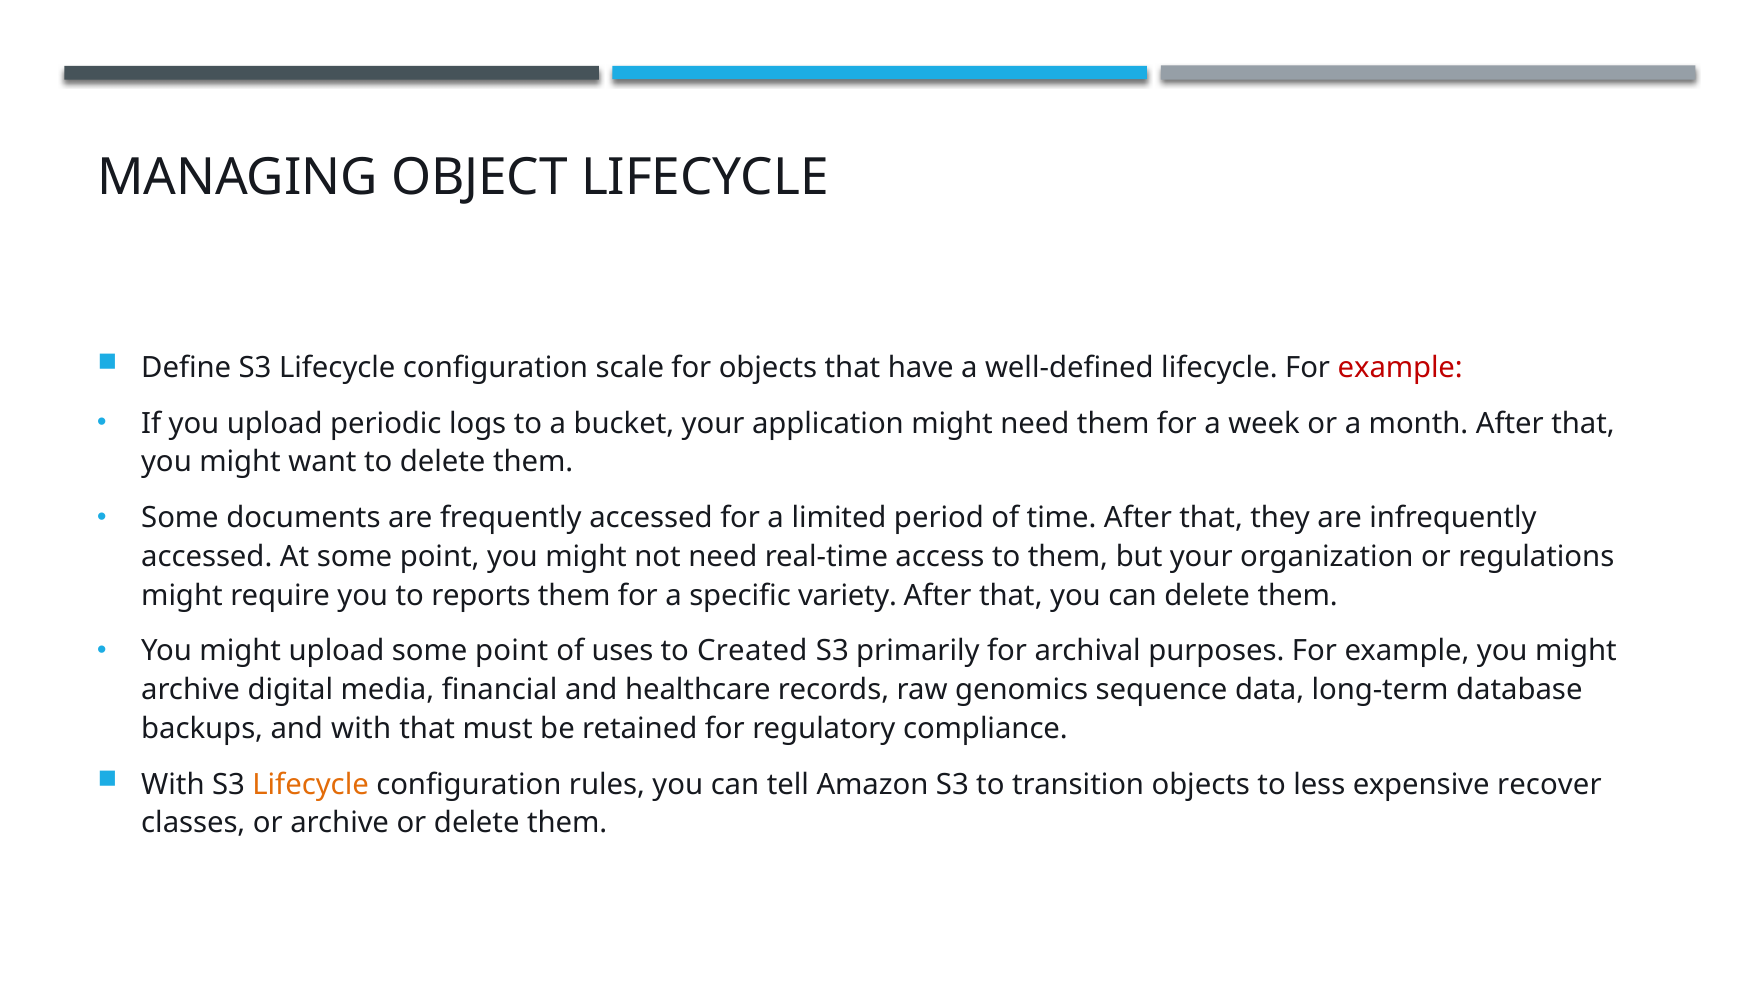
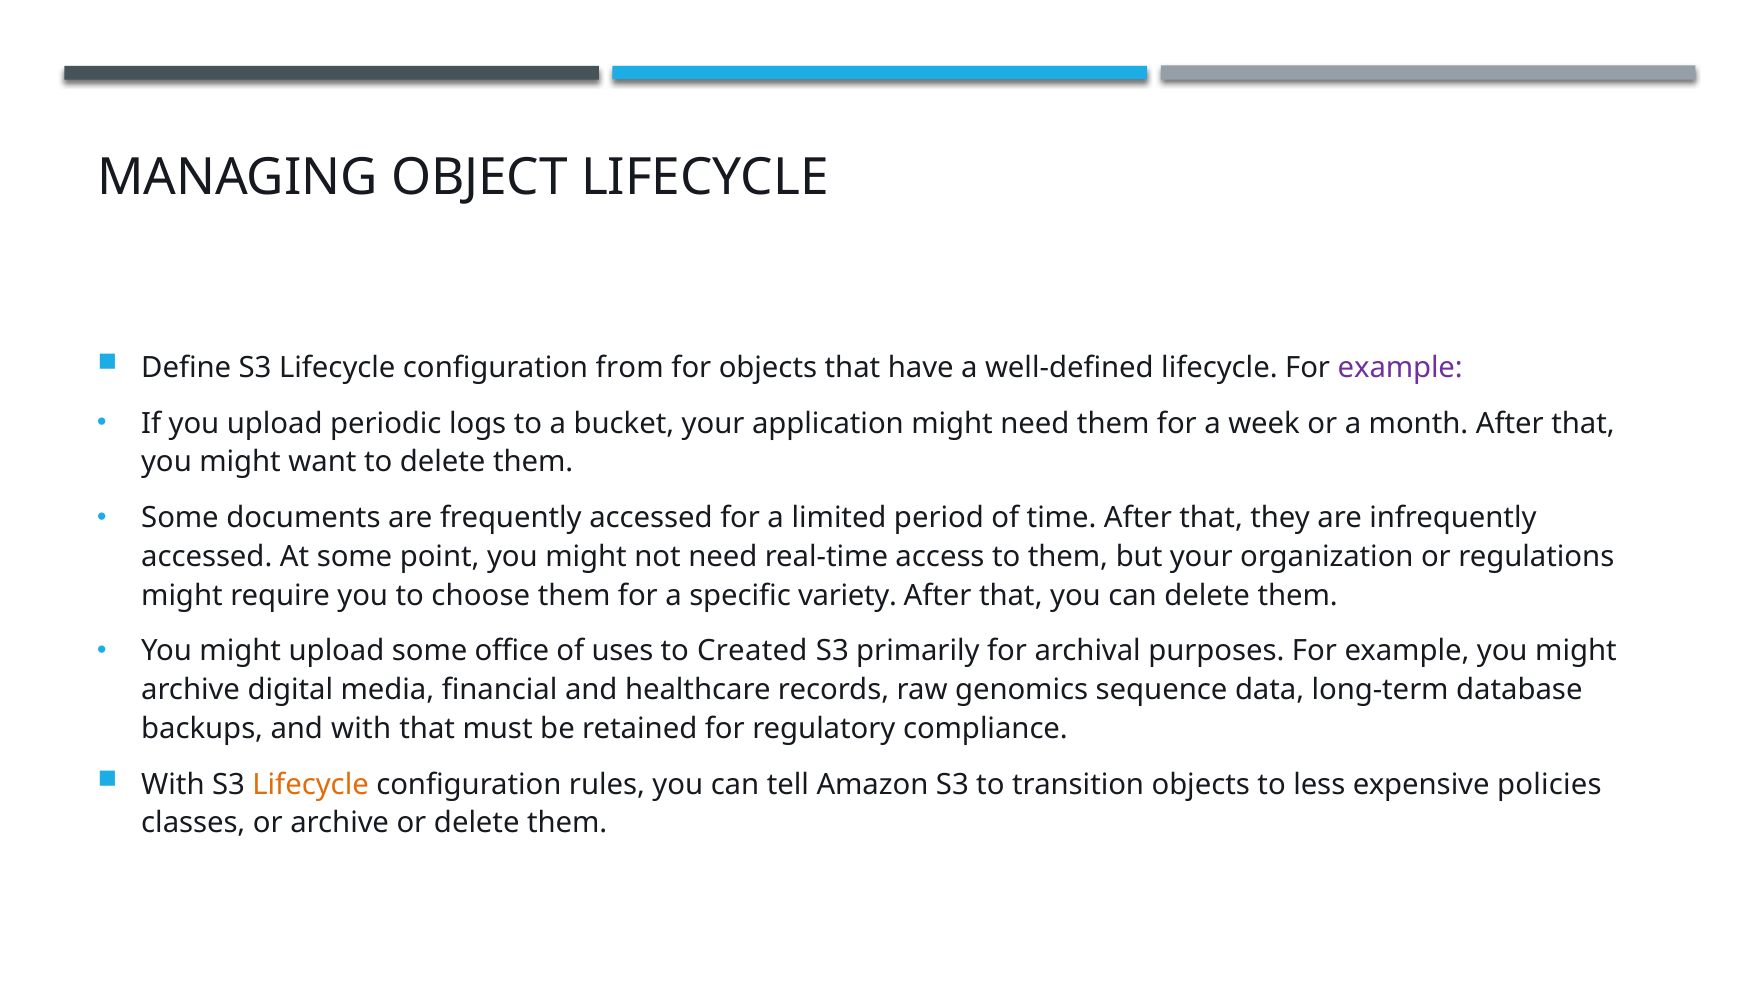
scale: scale -> from (630, 368)
example colour: red -> purple (1400, 368)
reports: reports -> choose (481, 595)
upload some point: point -> office (512, 651)
recover: recover -> policies (1549, 785)
